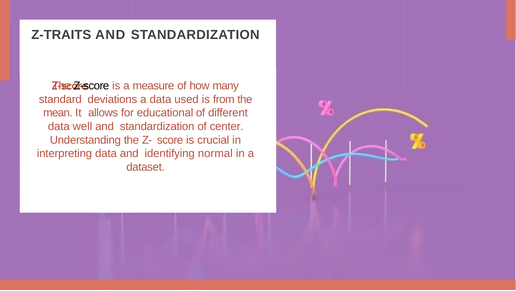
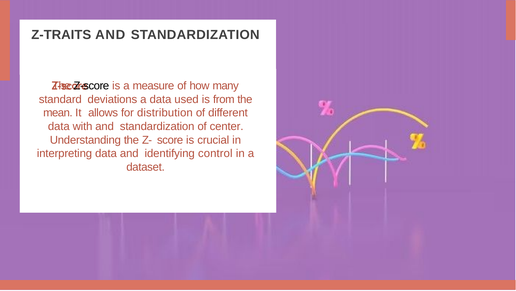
educational: educational -> distribution (165, 113)
well: well -> with (83, 126)
normal: normal -> control (215, 153)
